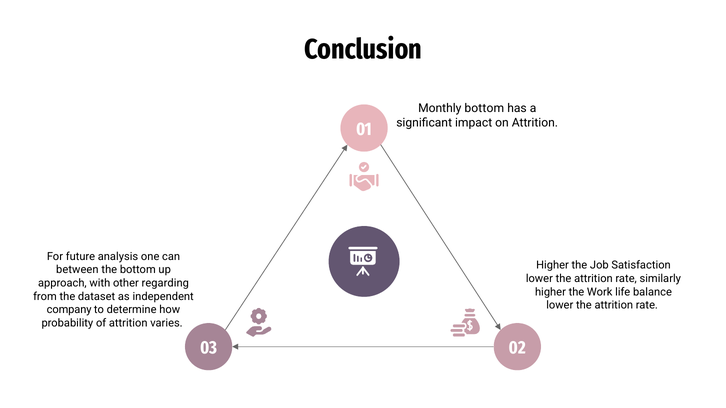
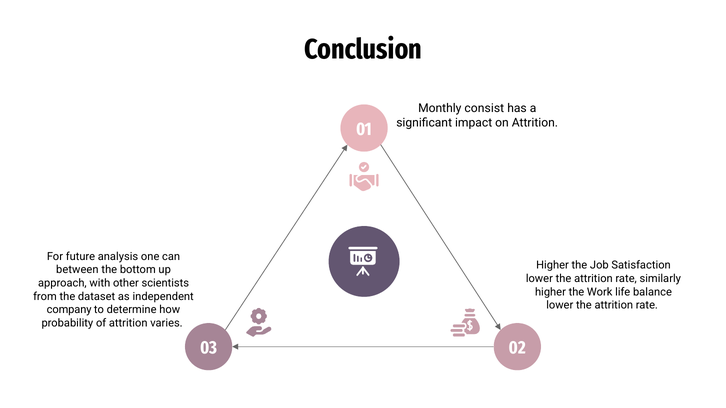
Monthly bottom: bottom -> consist (484, 108)
regarding: regarding -> scientists (165, 283)
